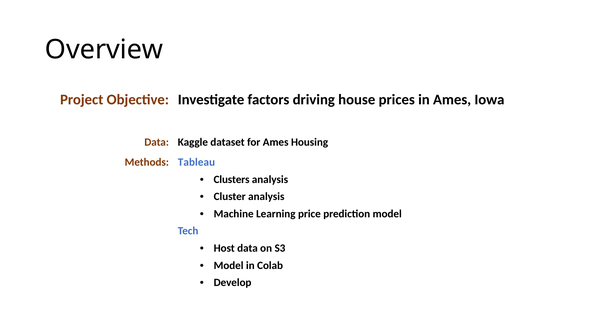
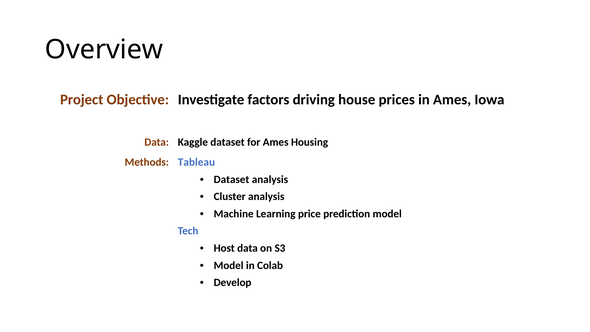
Clusters: Clusters -> Dataset (232, 179)
